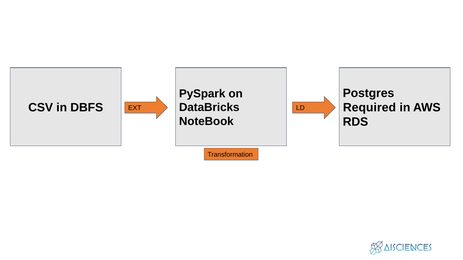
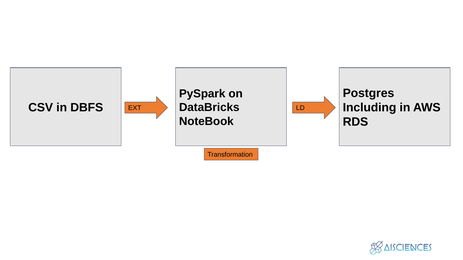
Required: Required -> Including (370, 108)
